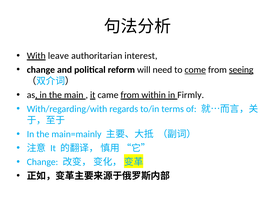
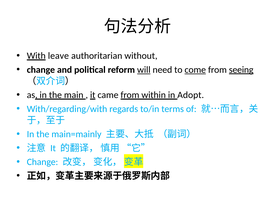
interest: interest -> without (141, 56)
will underline: none -> present (144, 70)
Firmly: Firmly -> Adopt (191, 95)
